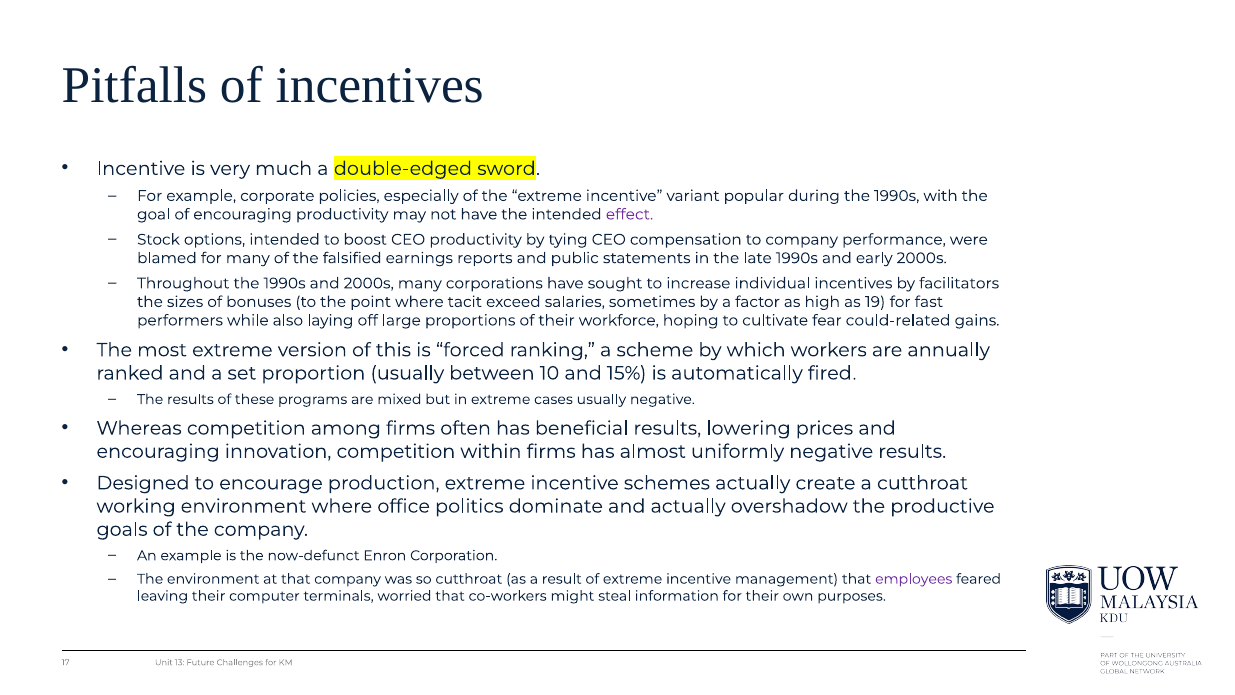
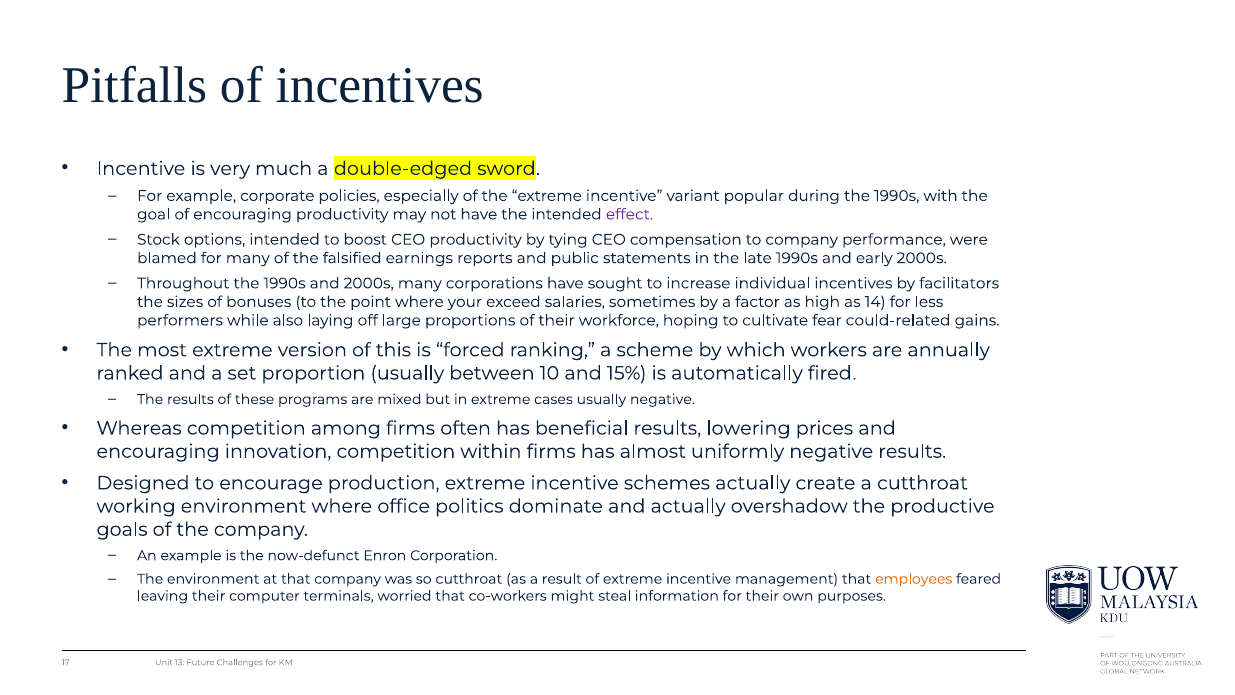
tacit: tacit -> your (465, 302)
19: 19 -> 14 (875, 302)
fast: fast -> less (929, 302)
employees colour: purple -> orange (914, 579)
